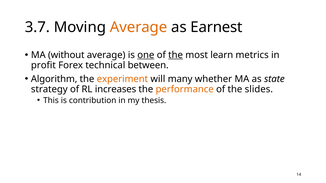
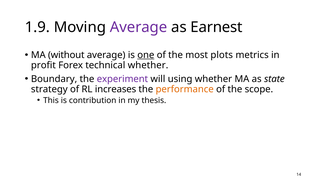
3.7: 3.7 -> 1.9 (37, 27)
Average colour: orange -> purple (139, 27)
the underline: present -> none (176, 55)
learn: learn -> plots (222, 55)
technical between: between -> whether (148, 65)
Algorithm: Algorithm -> Boundary (54, 79)
experiment colour: orange -> purple (122, 79)
many: many -> using (180, 79)
slides: slides -> scope (259, 89)
